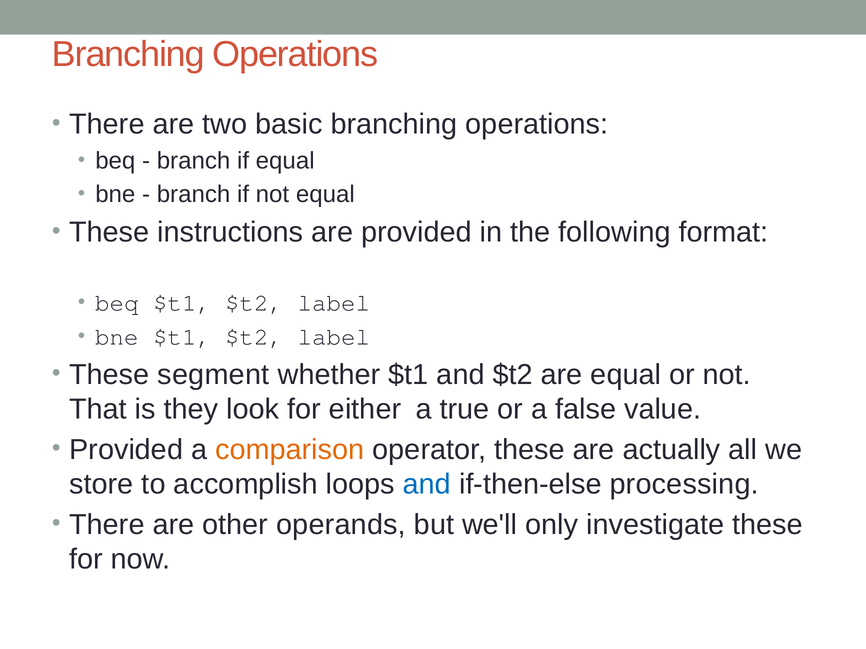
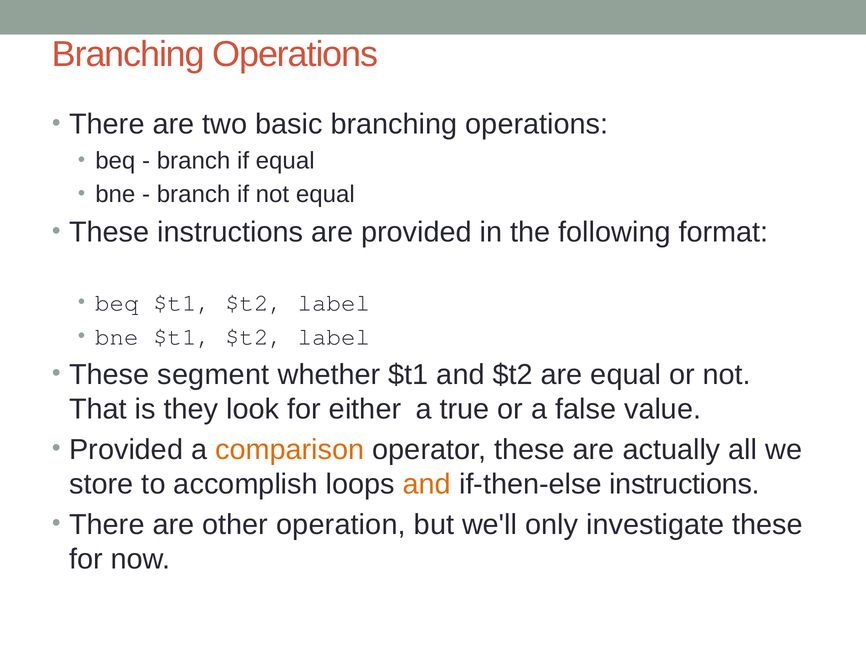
and colour: blue -> orange (427, 484)
if-then-else processing: processing -> instructions (684, 484)
operands: operands -> operation (341, 525)
